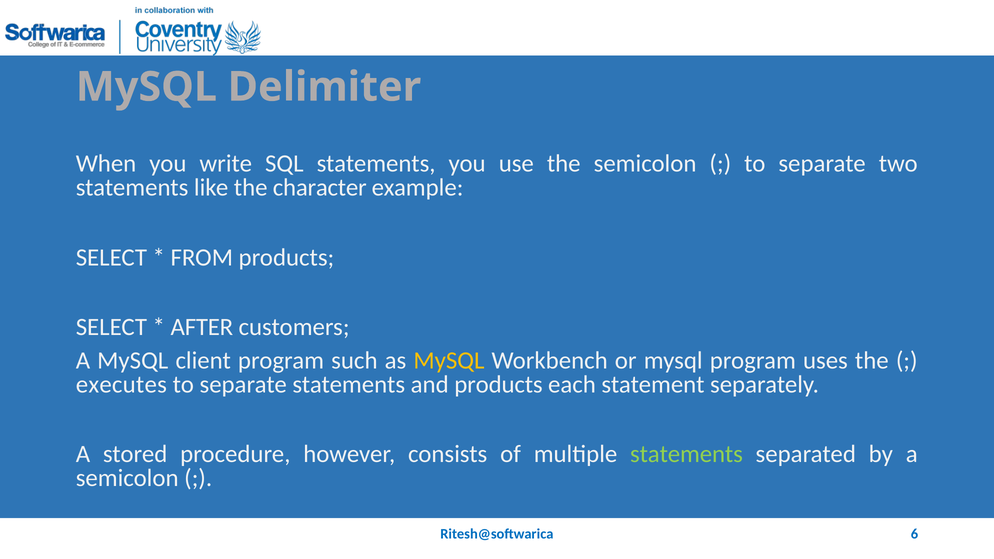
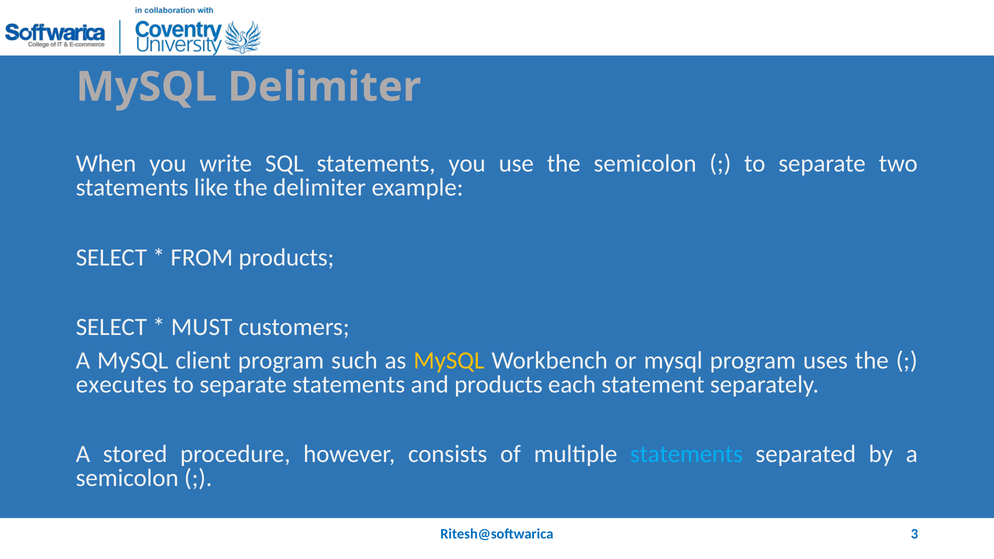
the character: character -> delimiter (320, 188)
AFTER: AFTER -> MUST (202, 327)
statements colour: light green -> light blue (686, 454)
6: 6 -> 3 (915, 534)
